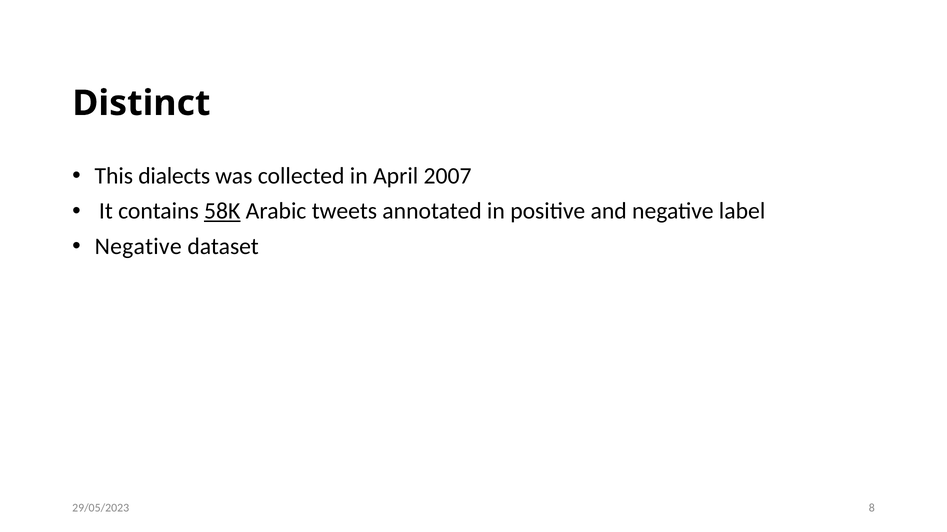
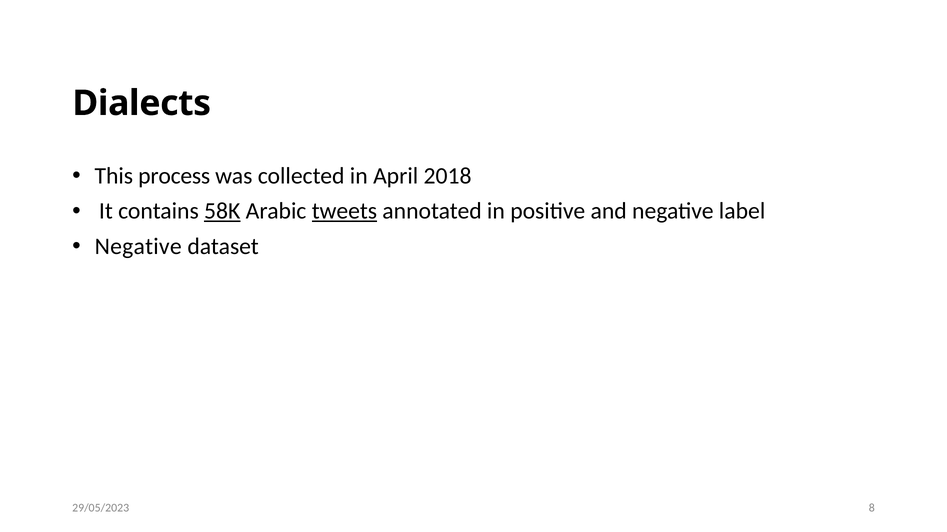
Distinct: Distinct -> Dialects (142, 103)
dialects: dialects -> process (174, 176)
2007: 2007 -> 2018 (448, 176)
tweets underline: none -> present (344, 211)
